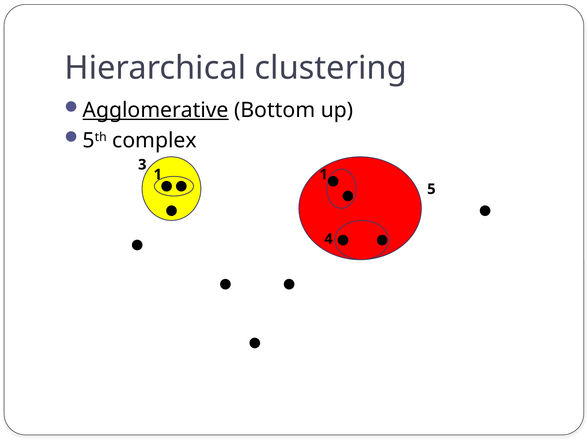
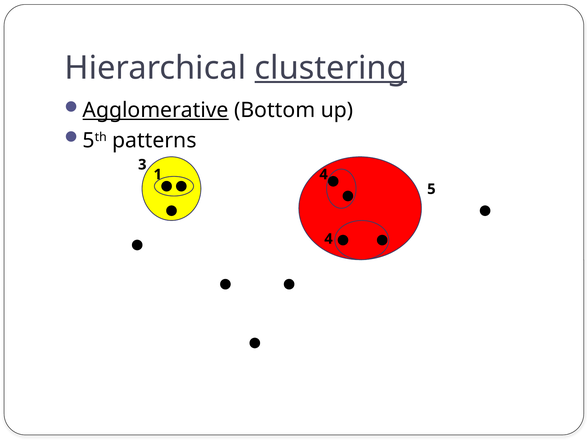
clustering underline: none -> present (331, 68)
complex: complex -> patterns (154, 140)
1 1: 1 -> 4 (324, 174)
